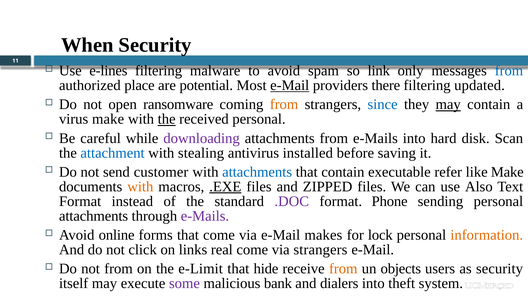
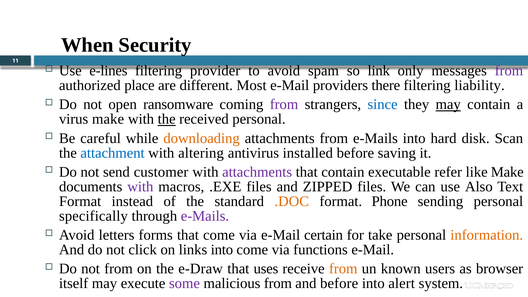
malware: malware -> provider (215, 71)
from colour: blue -> purple (509, 71)
potential: potential -> different (206, 85)
e-Mail underline: present -> none (290, 85)
updated: updated -> liability (480, 85)
from colour: orange -> purple (284, 104)
downloading colour: purple -> orange (202, 138)
stealing: stealing -> altering (201, 153)
attachments colour: blue -> purple (257, 172)
with colour: orange -> purple (140, 187)
.EXE underline: present -> none (225, 187)
.DOC colour: purple -> orange (292, 201)
attachments: attachments -> specifically (93, 216)
online: online -> letters (117, 235)
makes: makes -> certain (324, 235)
lock: lock -> take (380, 235)
links real: real -> into (222, 250)
via strangers: strangers -> functions (321, 250)
e-Limit: e-Limit -> e-Draw (201, 269)
hide: hide -> uses (266, 269)
objects: objects -> known (401, 269)
as security: security -> browser (500, 269)
malicious bank: bank -> from (278, 283)
and dialers: dialers -> before (339, 283)
theft: theft -> alert (402, 283)
